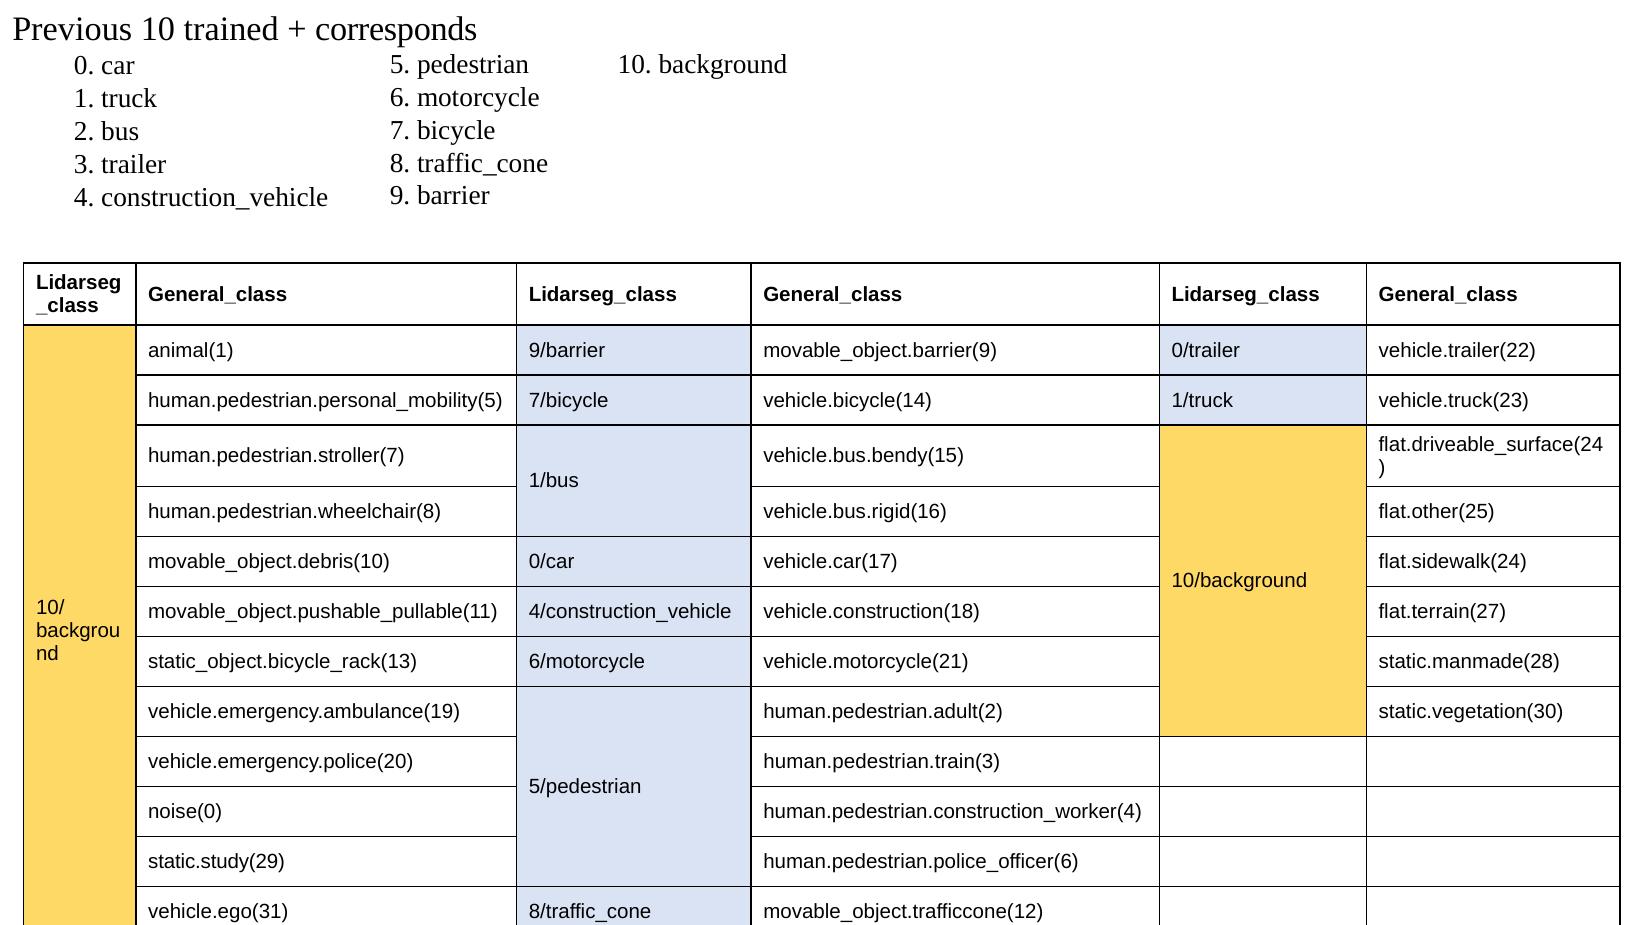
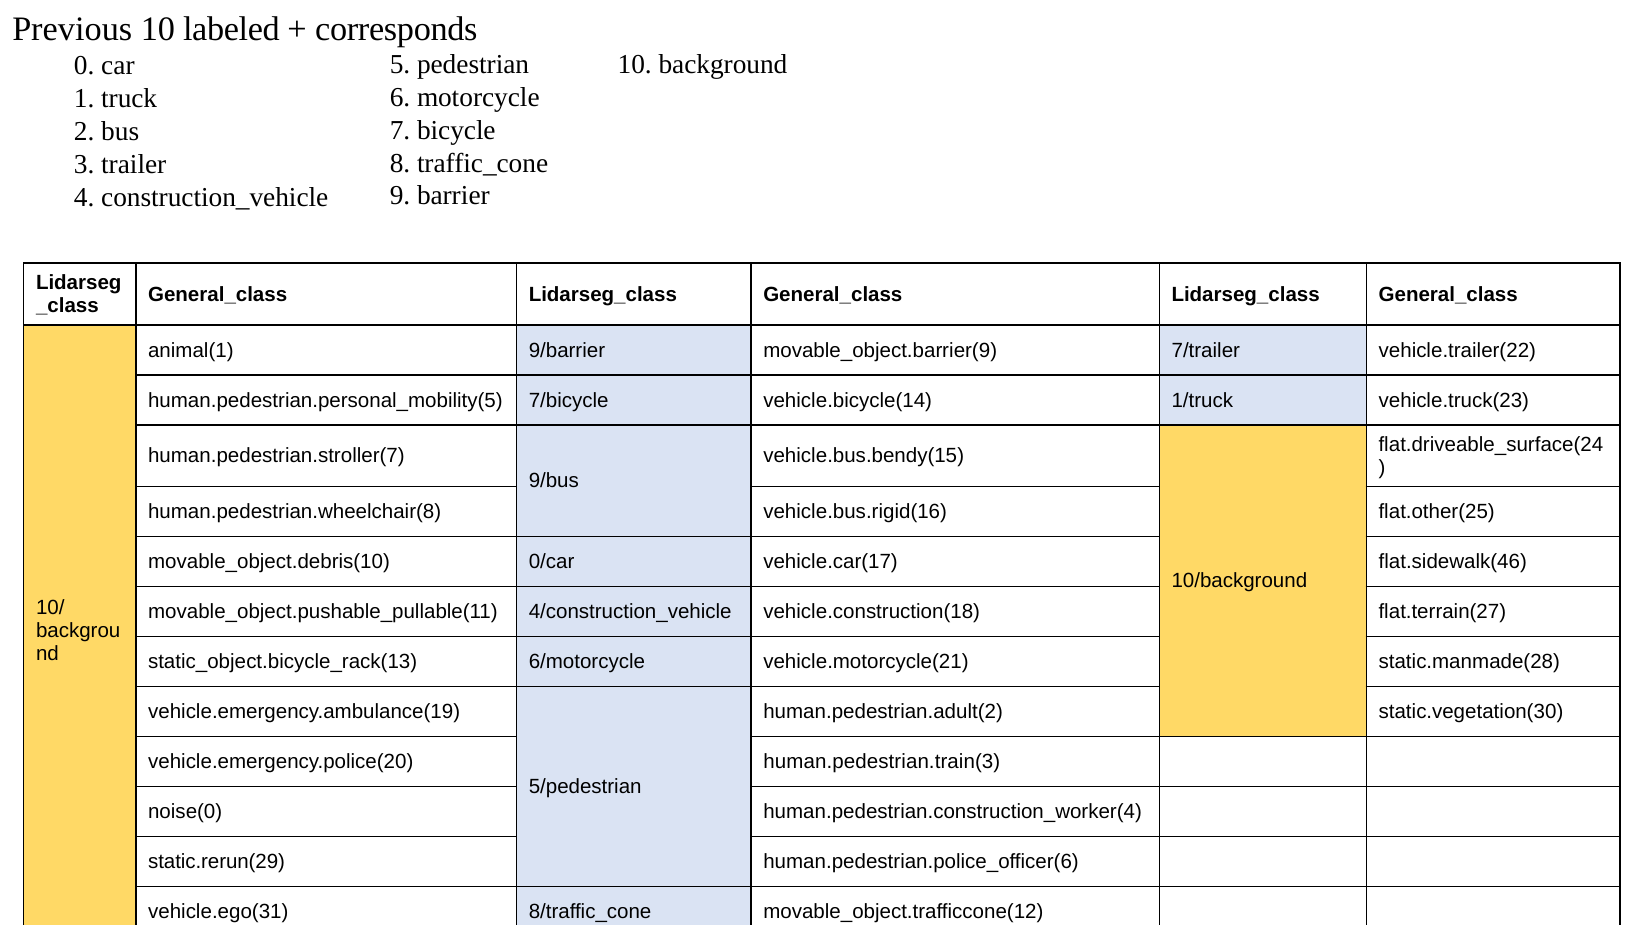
trained: trained -> labeled (231, 29)
0/trailer: 0/trailer -> 7/trailer (1206, 350)
1/bus: 1/bus -> 9/bus (554, 481)
flat.sidewalk(24: flat.sidewalk(24 -> flat.sidewalk(46 (1453, 562)
static.study(29: static.study(29 -> static.rerun(29 (217, 862)
